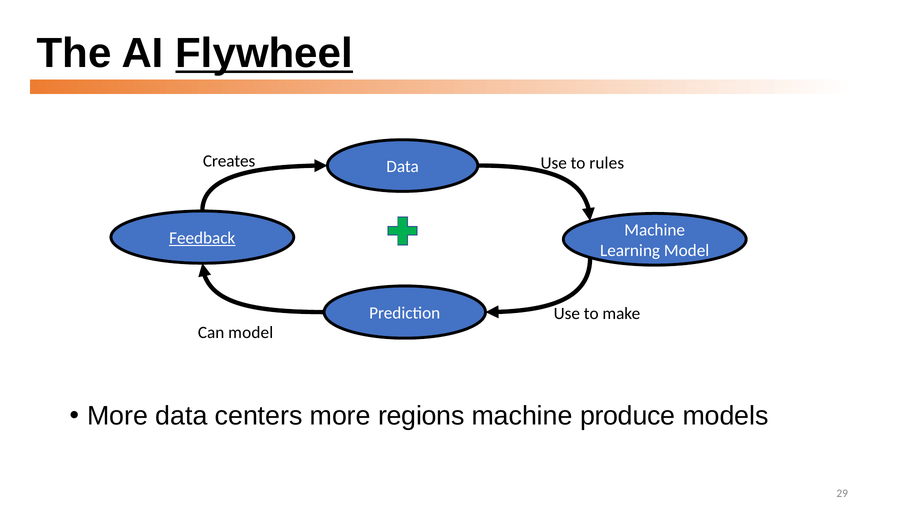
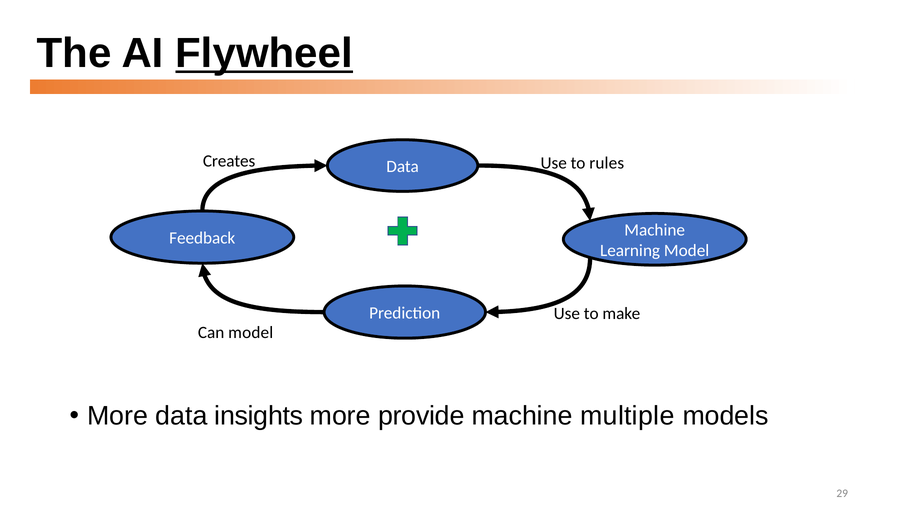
Feedback underline: present -> none (202, 238)
centers: centers -> insights (259, 415)
regions: regions -> provide (421, 415)
produce: produce -> multiple (627, 415)
